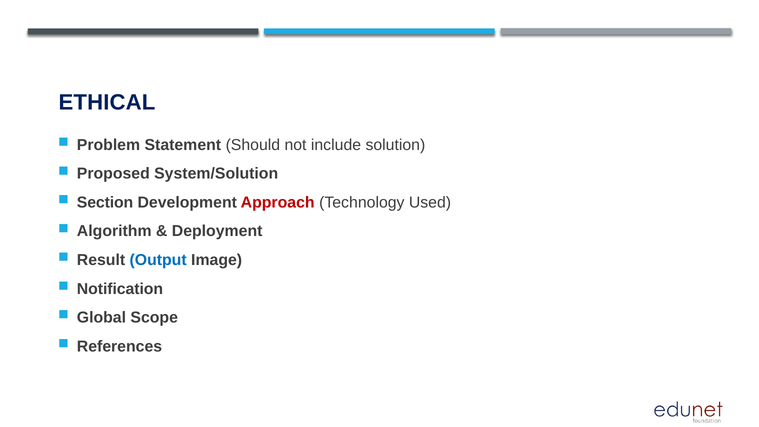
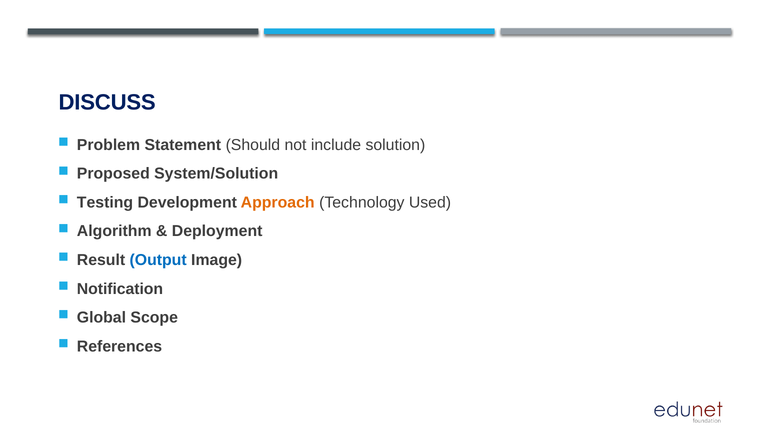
ETHICAL: ETHICAL -> DISCUSS (107, 103)
Section: Section -> Testing (105, 202)
Approach colour: red -> orange (278, 202)
